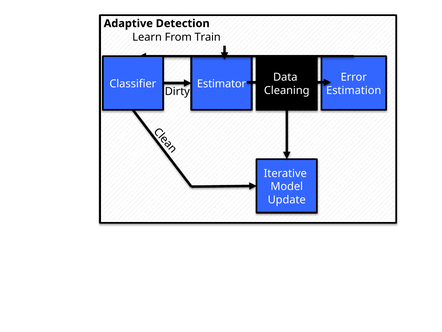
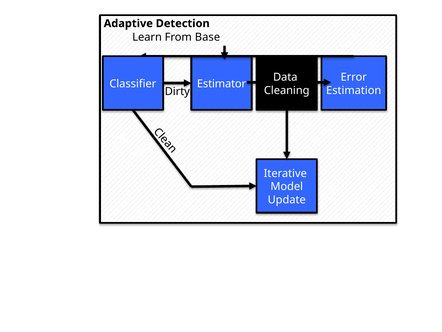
Train: Train -> Base (207, 37)
